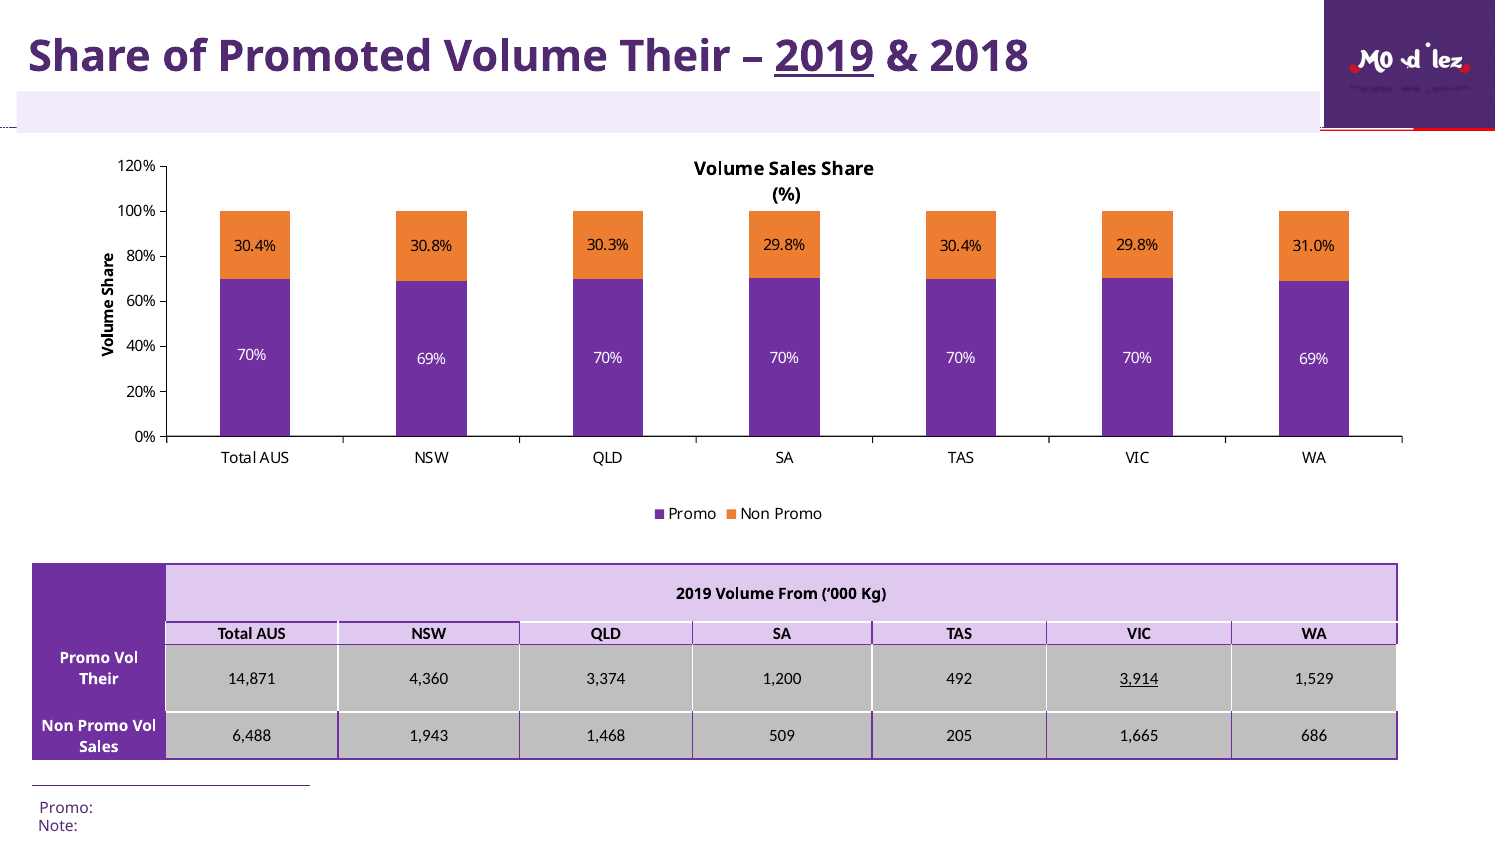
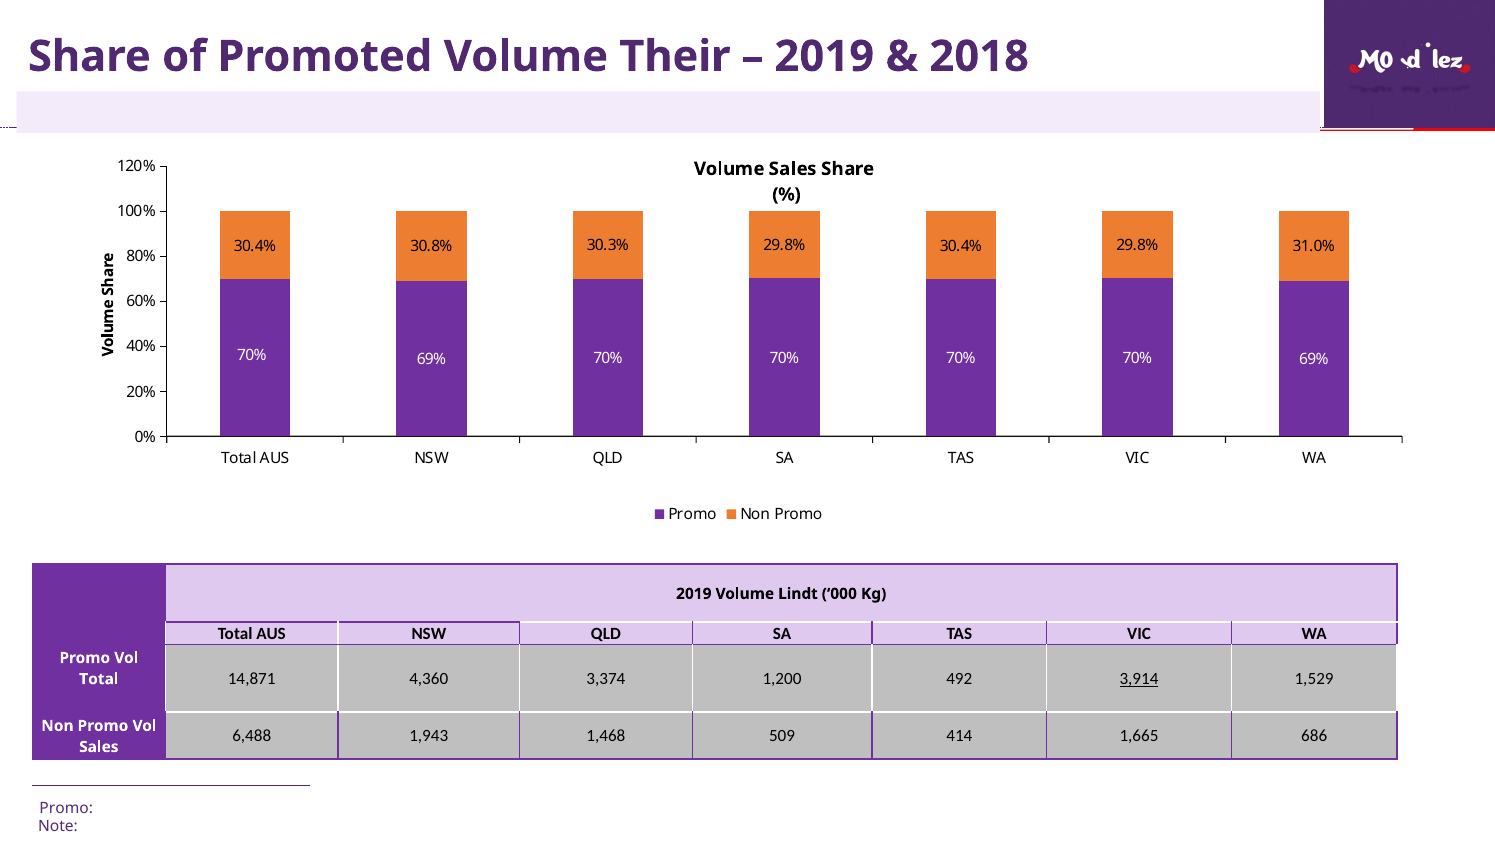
2019 underline: present -> none (824, 57)
From: From -> Lindt (798, 594)
Their: Their -> Total (99, 679)
205: 205 -> 414 (959, 736)
